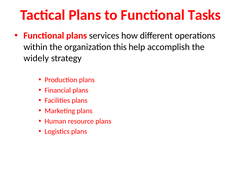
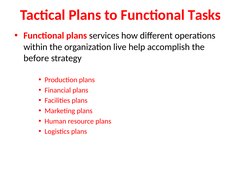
this: this -> live (120, 47)
widely: widely -> before (36, 58)
